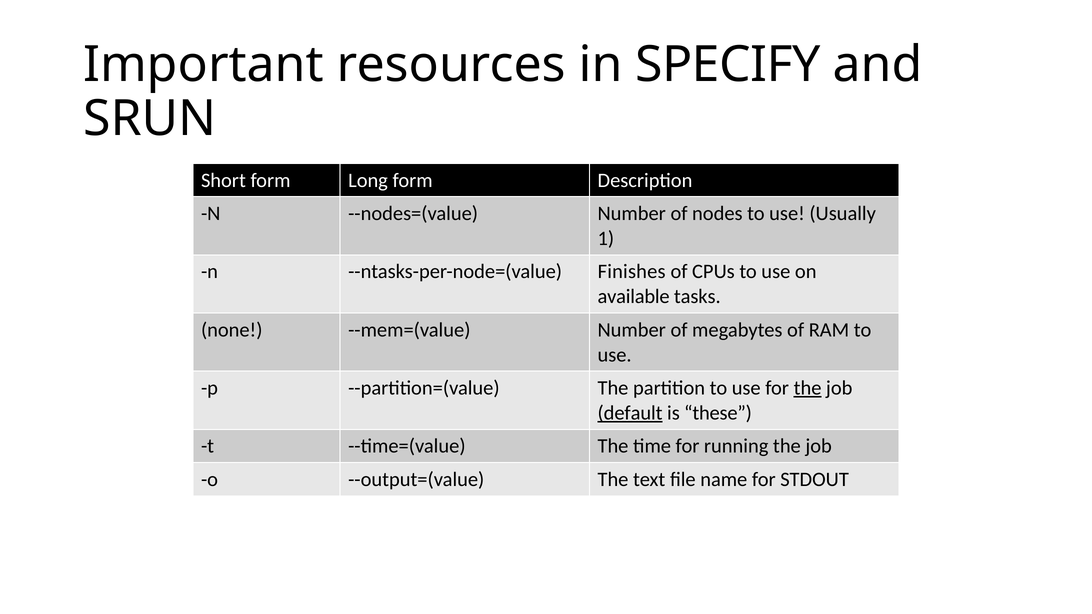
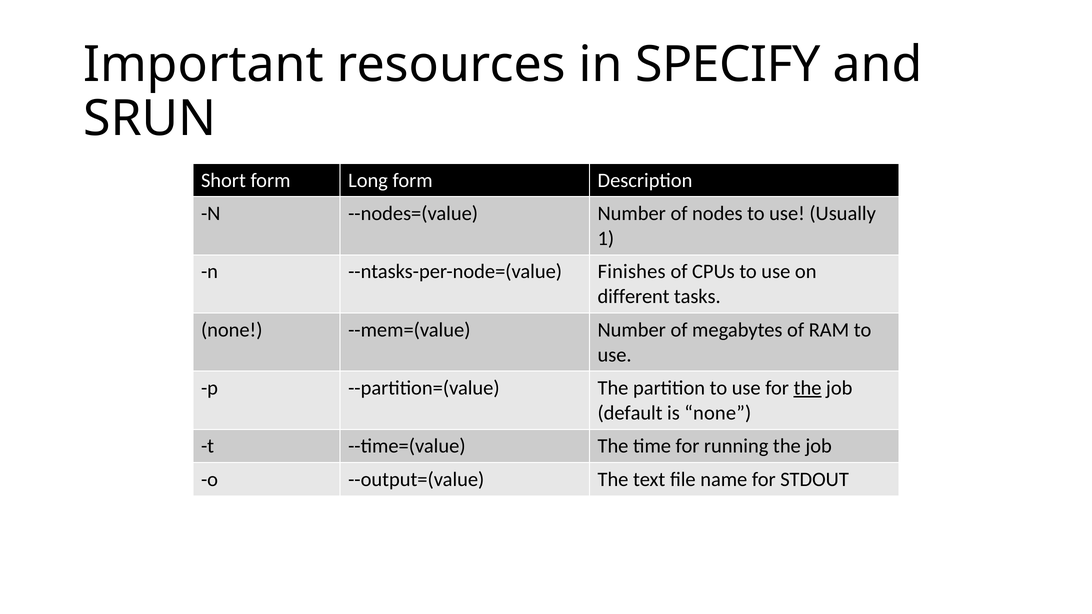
available: available -> different (634, 297)
default underline: present -> none (630, 413)
is these: these -> none (718, 413)
